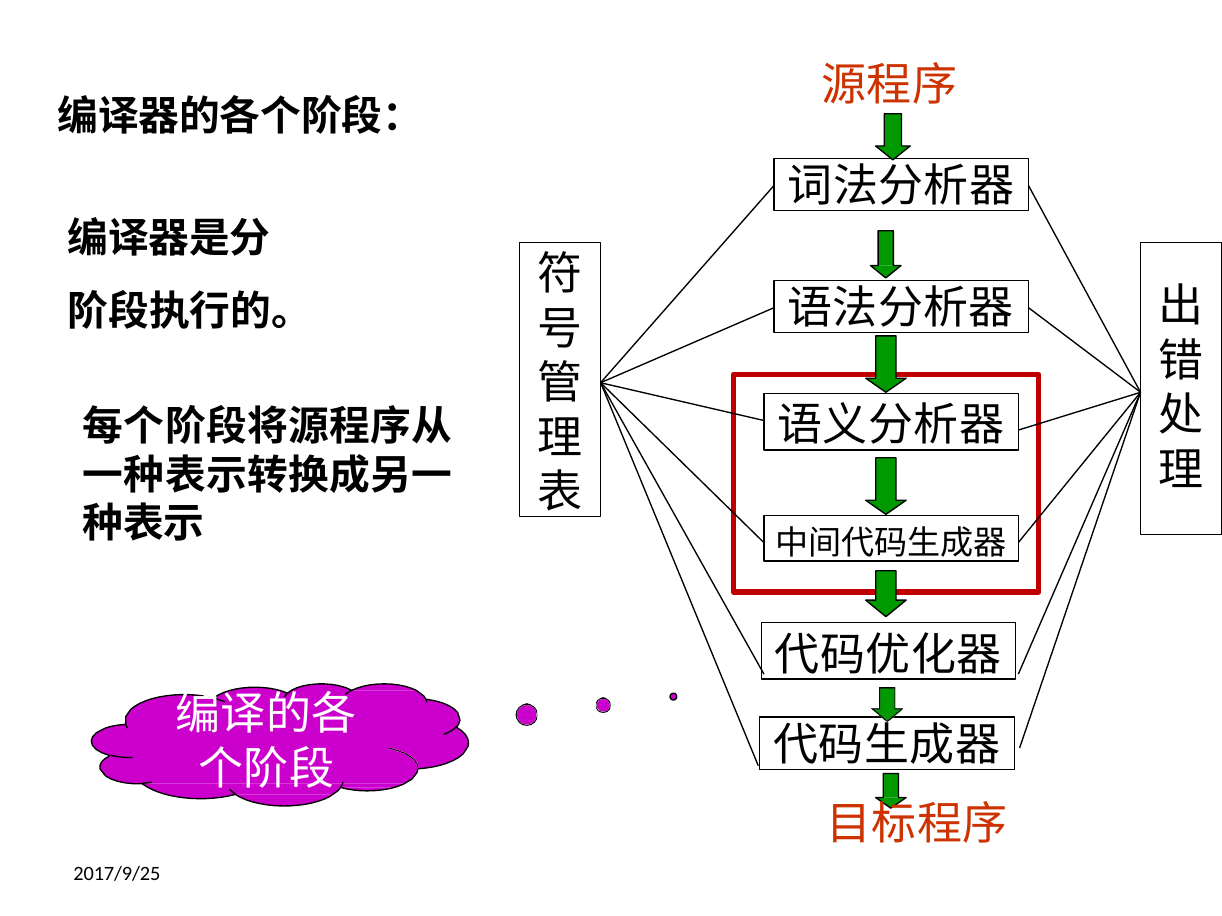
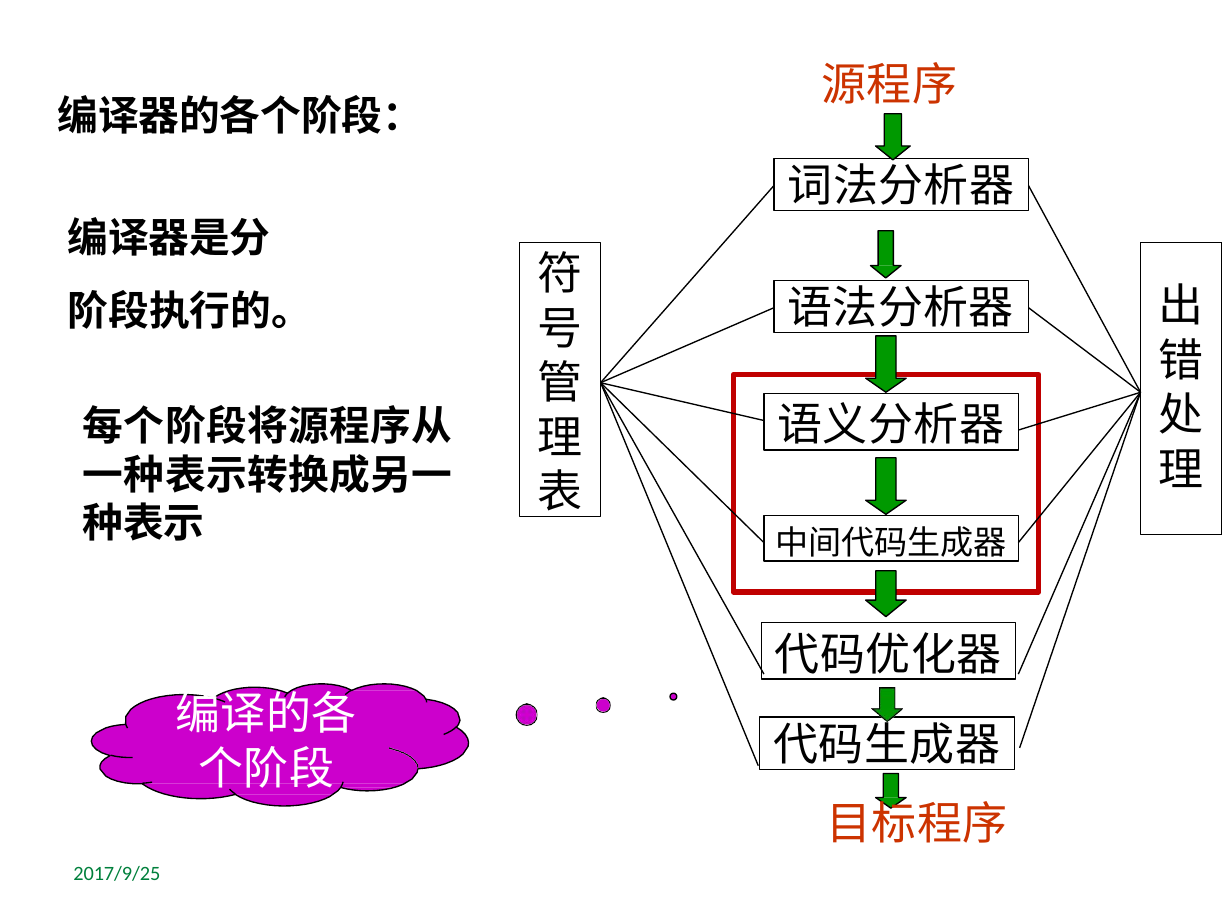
2017/9/25 colour: black -> green (117, 874)
